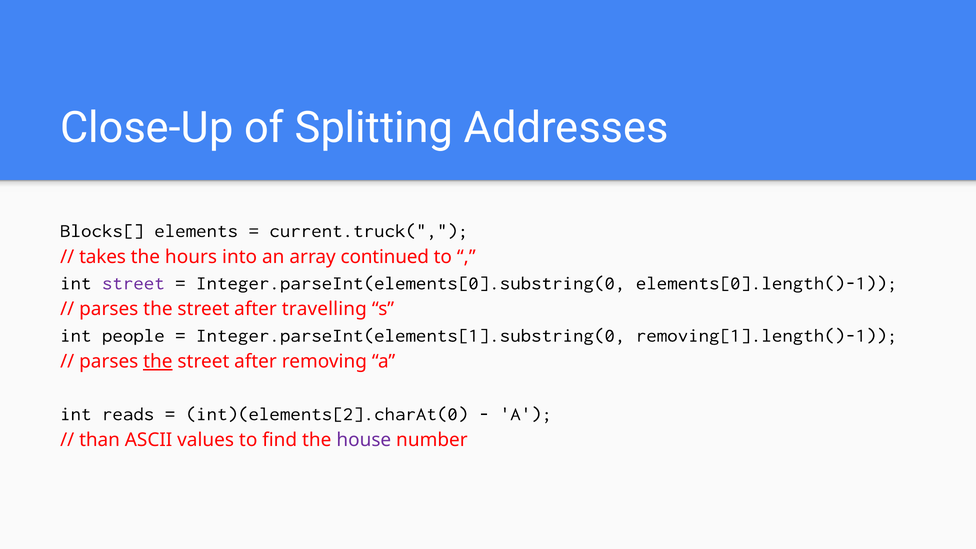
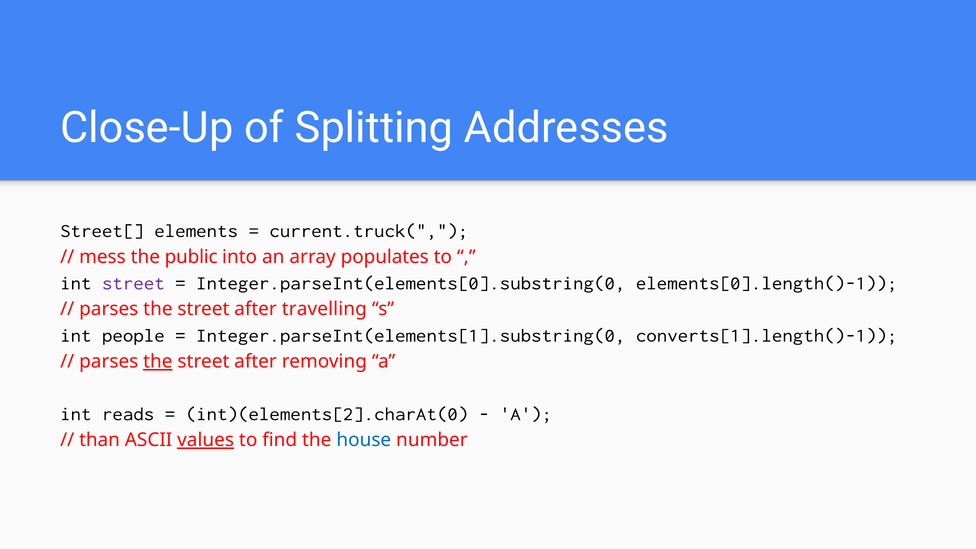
Blocks[: Blocks[ -> Street[ (102, 231)
takes: takes -> mess (102, 257)
hours: hours -> public (191, 257)
continued: continued -> populates (385, 257)
removing[1].length()-1: removing[1].length()-1 -> converts[1].length()-1 (767, 335)
values underline: none -> present (206, 440)
house colour: purple -> blue (364, 440)
